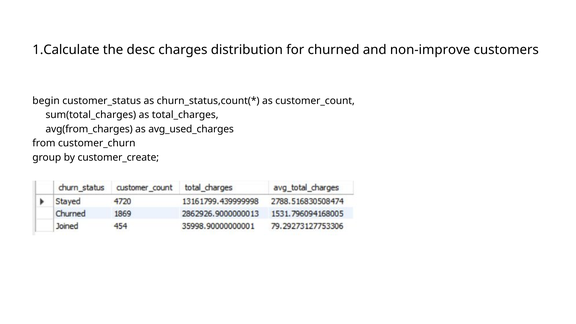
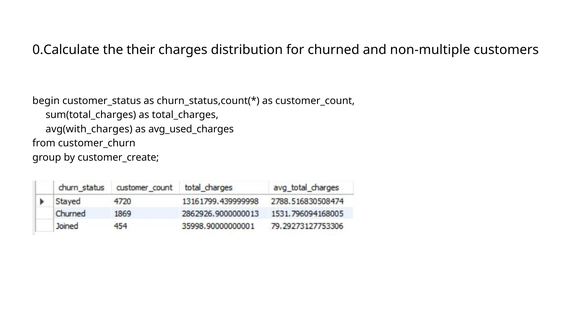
1.Calculate: 1.Calculate -> 0.Calculate (66, 50)
desc: desc -> their (141, 50)
non-improve: non-improve -> non-multiple (430, 50)
avg(from_charges: avg(from_charges -> avg(with_charges (89, 129)
